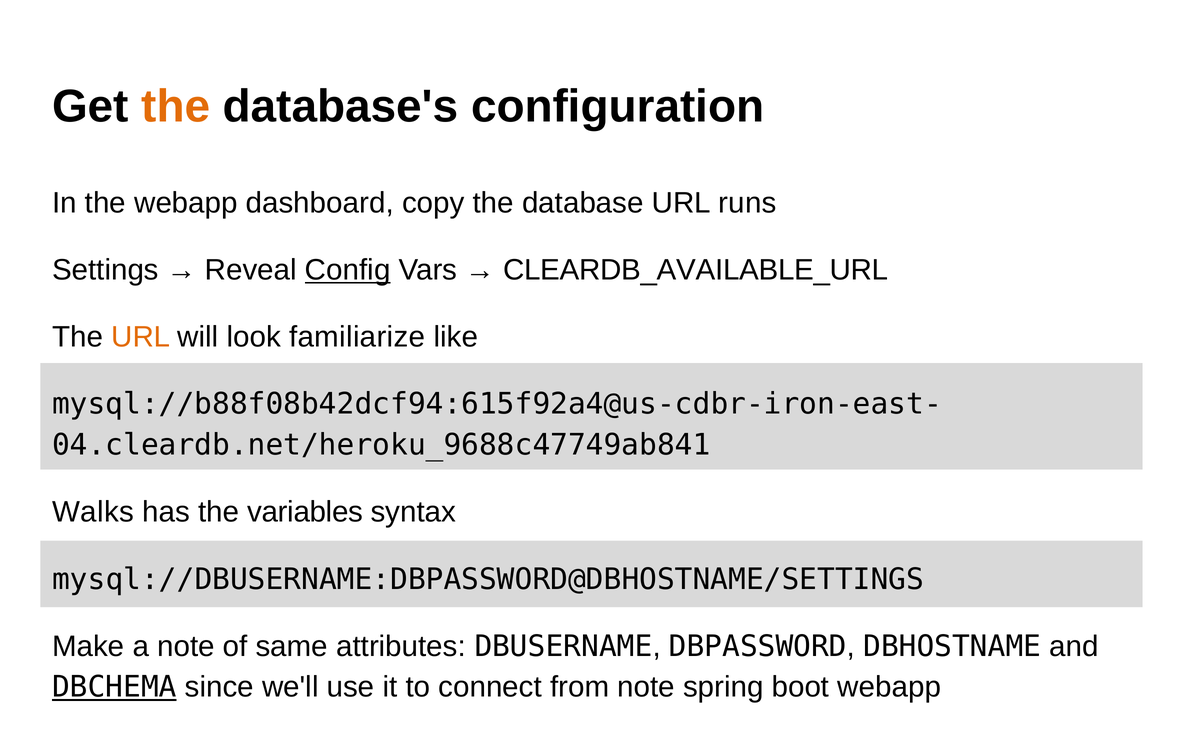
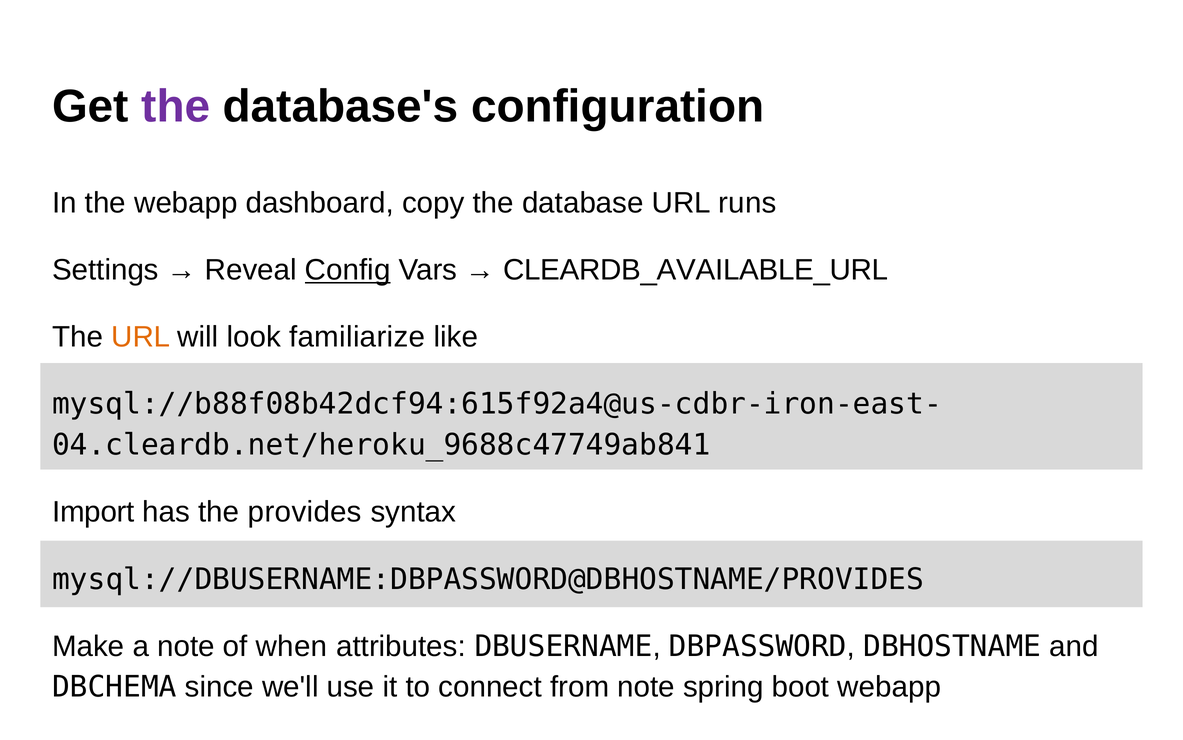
the colour: orange -> purple (176, 107)
Walks: Walks -> Import (93, 512)
variables: variables -> provides (305, 512)
mysql://DBUSERNAME:DBPASSWORD@DBHOSTNAME/SETTINGS: mysql://DBUSERNAME:DBPASSWORD@DBHOSTNAME/SETTINGS -> mysql://DBUSERNAME:DBPASSWORD@DBHOSTNAME/PROVIDES (488, 579)
same: same -> when (292, 646)
DBCHEMA underline: present -> none (114, 687)
